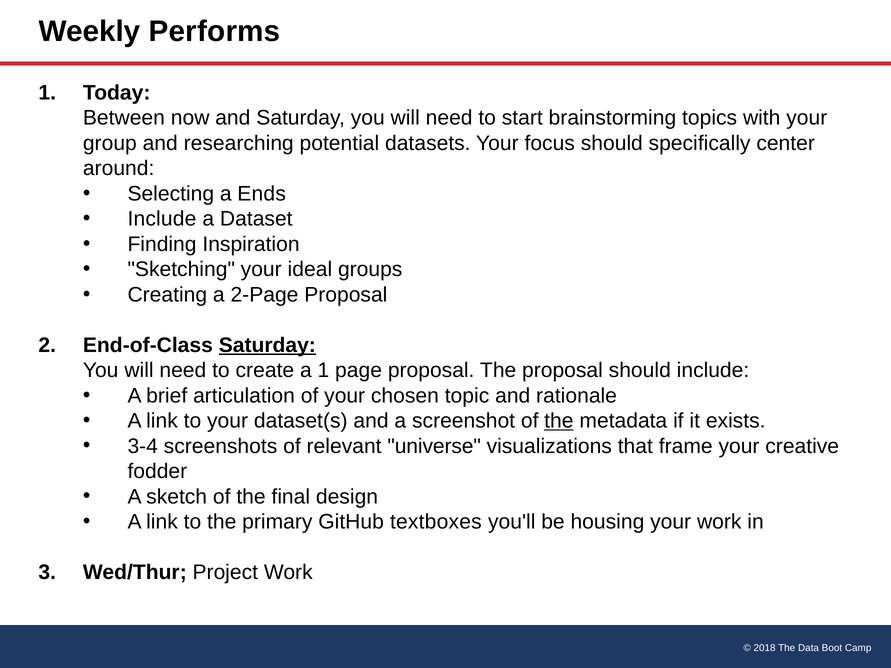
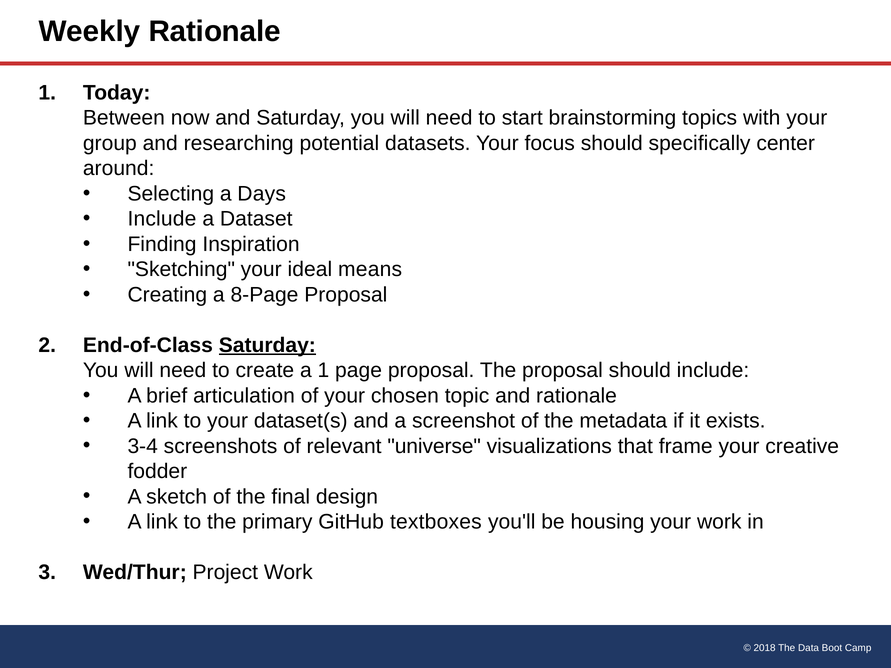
Weekly Performs: Performs -> Rationale (215, 32)
Ends: Ends -> Days (262, 194)
groups: groups -> means (370, 270)
2-Page: 2-Page -> 8-Page (264, 295)
the underline: present -> none (559, 421)
